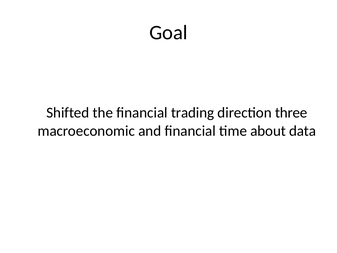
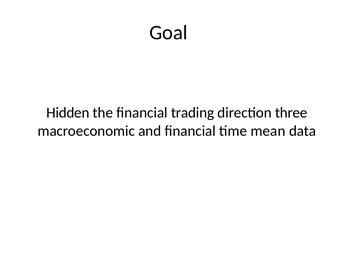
Shifted: Shifted -> Hidden (68, 113)
about: about -> mean (268, 131)
